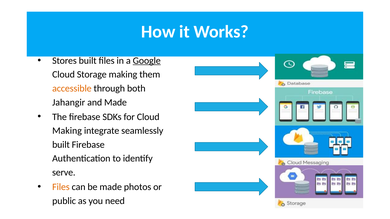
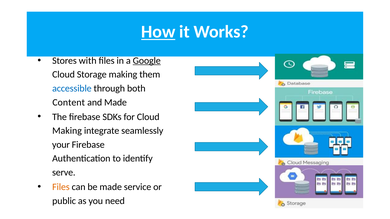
How underline: none -> present (158, 32)
Stores built: built -> with (88, 61)
accessible colour: orange -> blue (72, 89)
Jahangir: Jahangir -> Content (69, 103)
built: built -> your (61, 145)
photos: photos -> service (138, 187)
